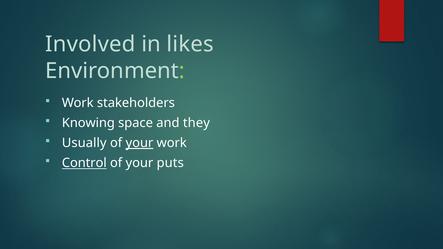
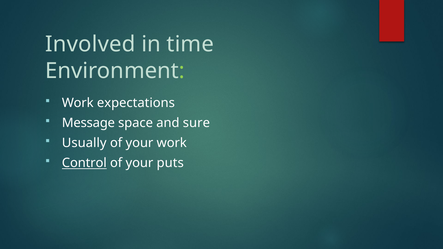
likes: likes -> time (190, 44)
stakeholders: stakeholders -> expectations (136, 103)
Knowing: Knowing -> Message (88, 123)
they: they -> sure (196, 123)
your underline: present -> none (139, 143)
